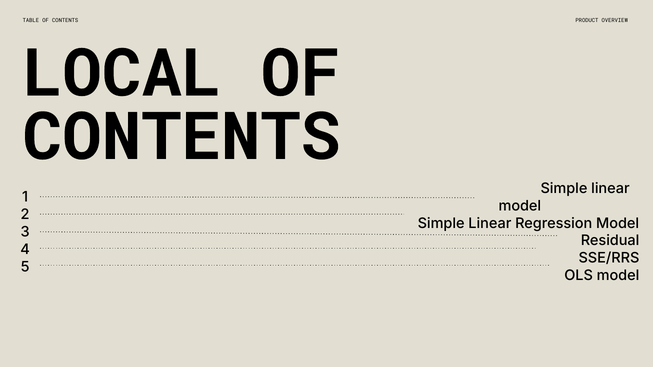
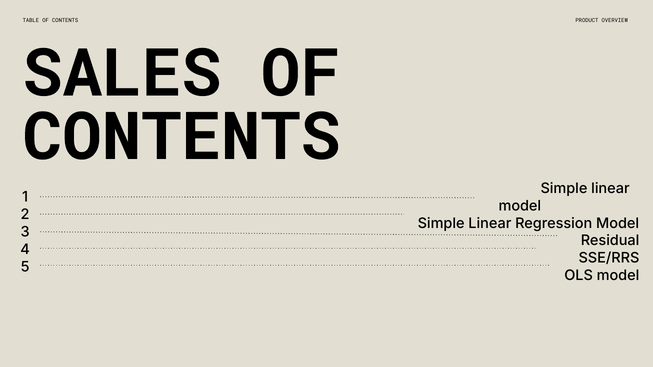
LOCAL: LOCAL -> SALES (122, 74)
